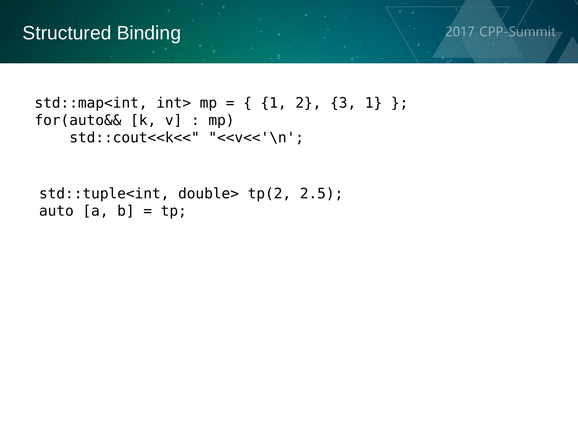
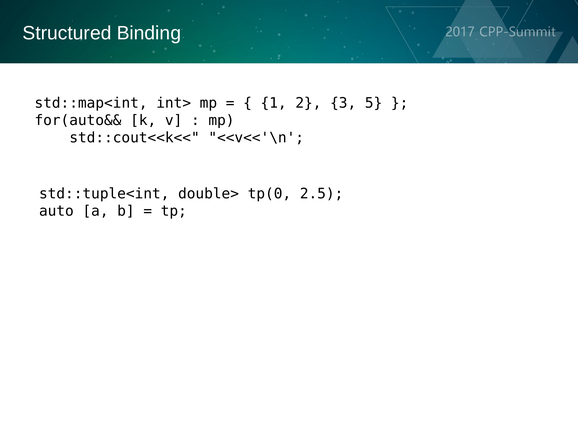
3 1: 1 -> 5 (374, 103)
tp(2: tp(2 -> tp(0 (269, 194)
